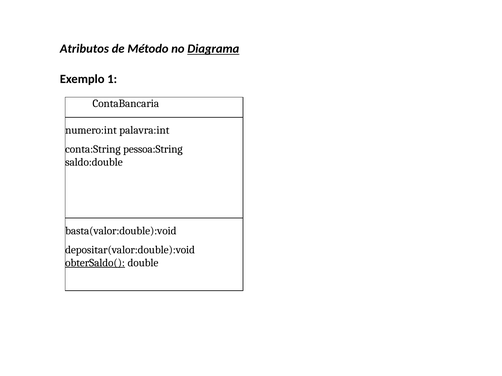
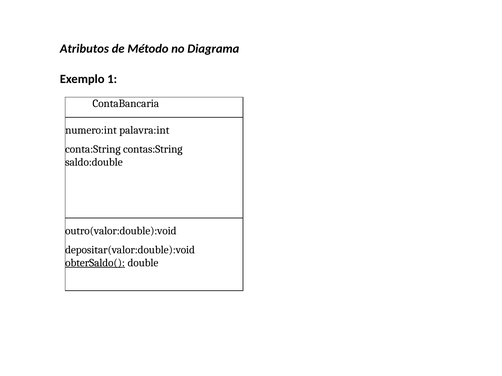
Diagrama underline: present -> none (213, 49)
pessoa:String: pessoa:String -> contas:String (153, 149)
basta(valor:double):void: basta(valor:double):void -> outro(valor:double):void (121, 231)
